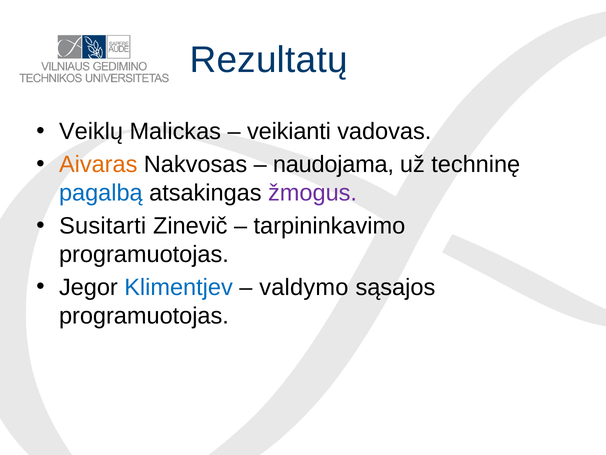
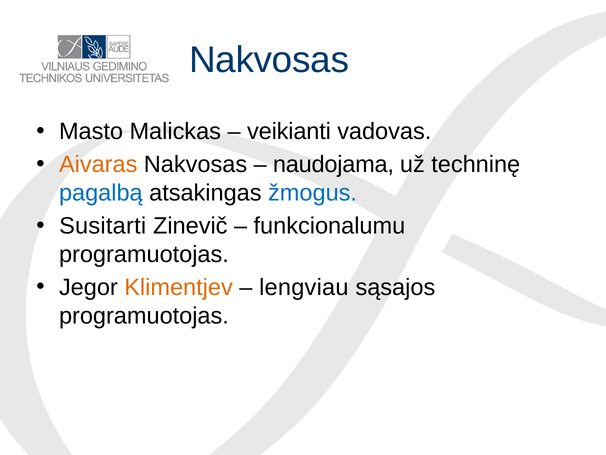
Rezultatų: Rezultatų -> Nakvosas (269, 60)
Veiklų: Veiklų -> Masto (91, 131)
žmogus colour: purple -> blue (313, 193)
tarpininkavimo: tarpininkavimo -> funkcionalumu (329, 226)
Klimentjev colour: blue -> orange (179, 287)
valdymo: valdymo -> lengviau (304, 287)
